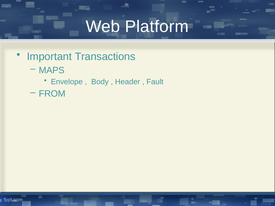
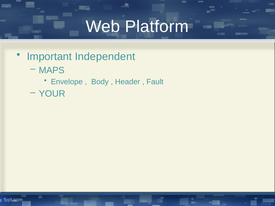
Transactions: Transactions -> Independent (105, 57)
FROM: FROM -> YOUR (52, 94)
